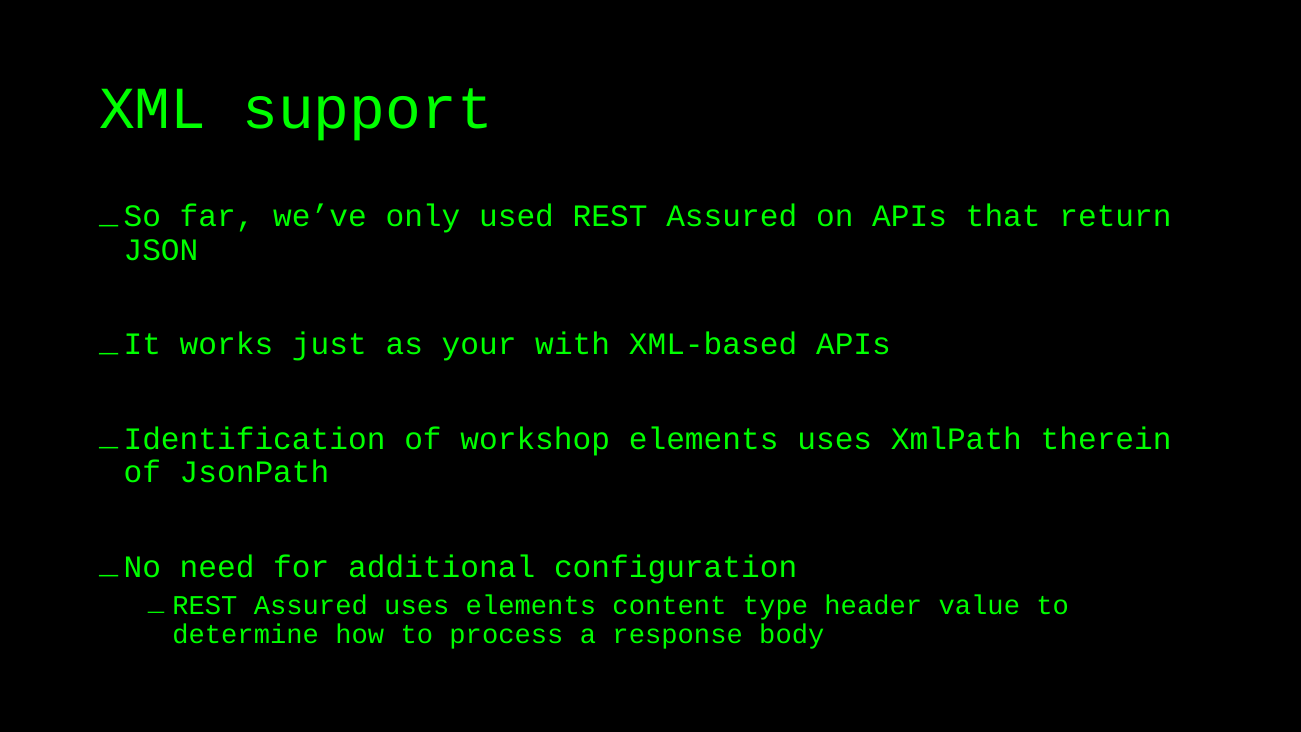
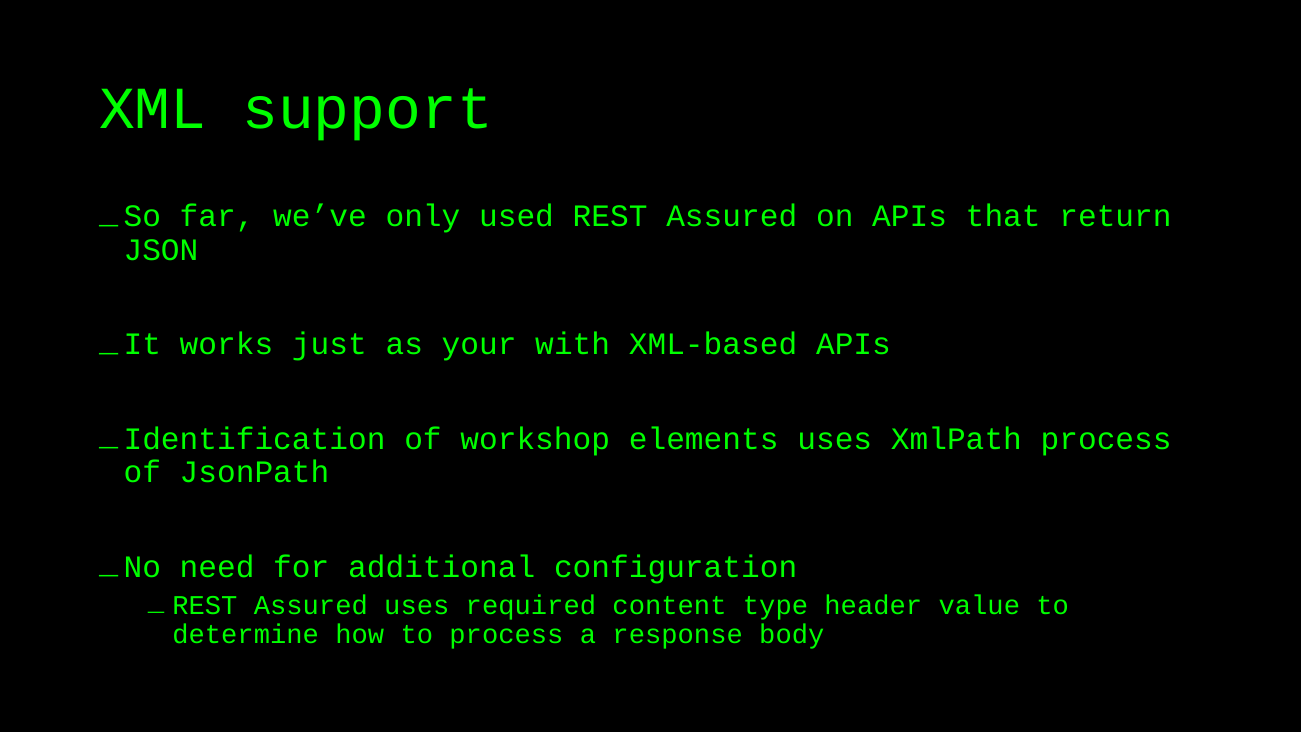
XmlPath therein: therein -> process (1106, 439)
uses elements: elements -> required (531, 605)
